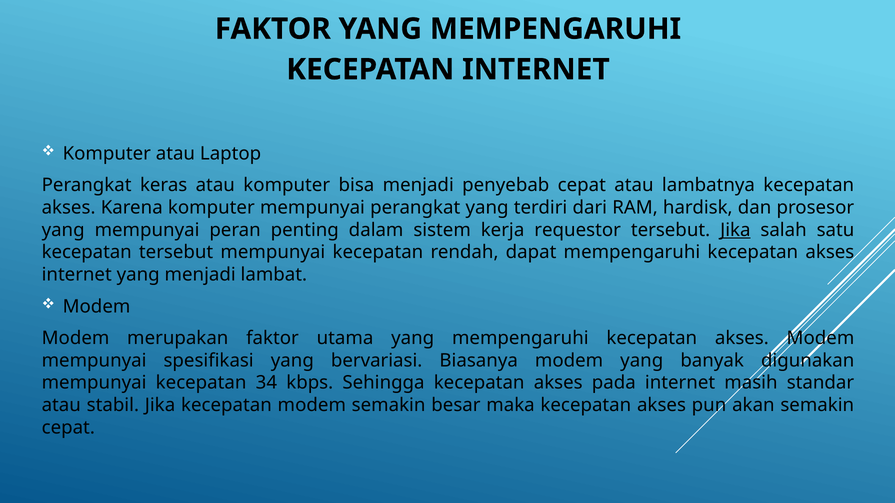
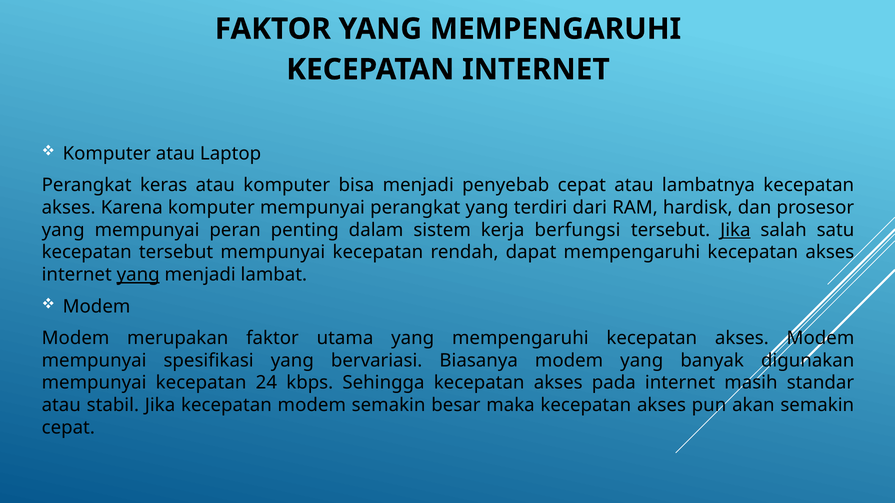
requestor: requestor -> berfungsi (578, 230)
yang underline: none -> present (138, 275)
34: 34 -> 24 (266, 383)
